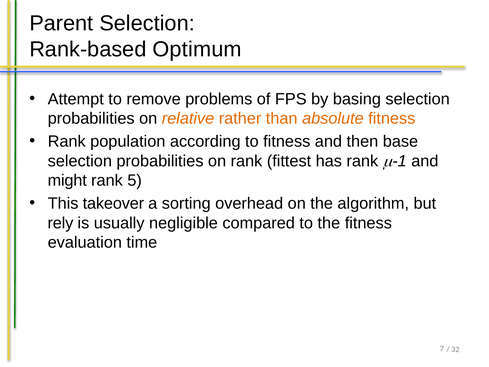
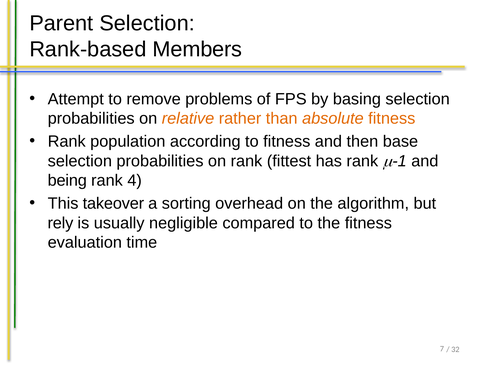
Optimum: Optimum -> Members (197, 49)
might: might -> being (67, 180)
5: 5 -> 4 (135, 180)
